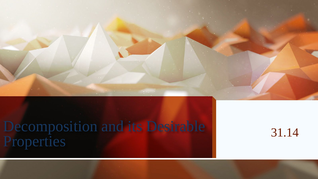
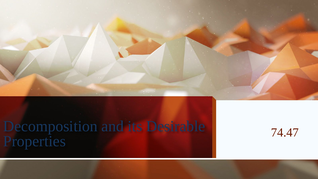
31.14: 31.14 -> 74.47 (285, 133)
